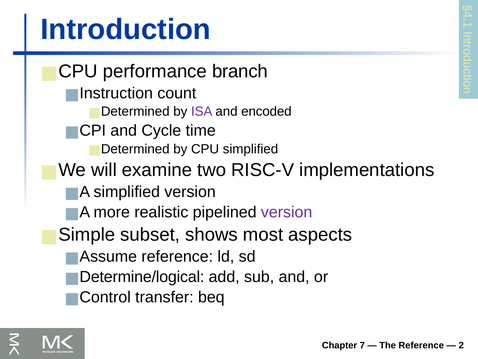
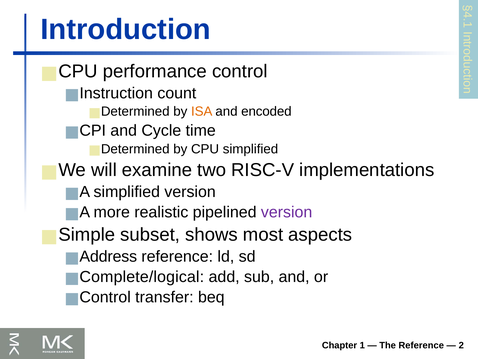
performance branch: branch -> control (240, 71)
ISA colour: purple -> orange (202, 111)
Assume: Assume -> Address (108, 256)
Determine/logical: Determine/logical -> Complete/logical (142, 276)
Chapter 7: 7 -> 1 (362, 345)
